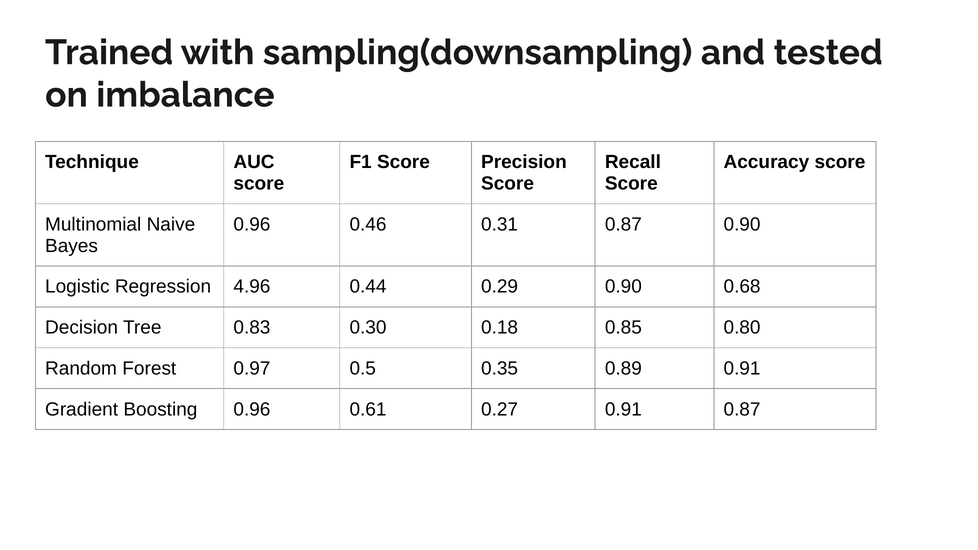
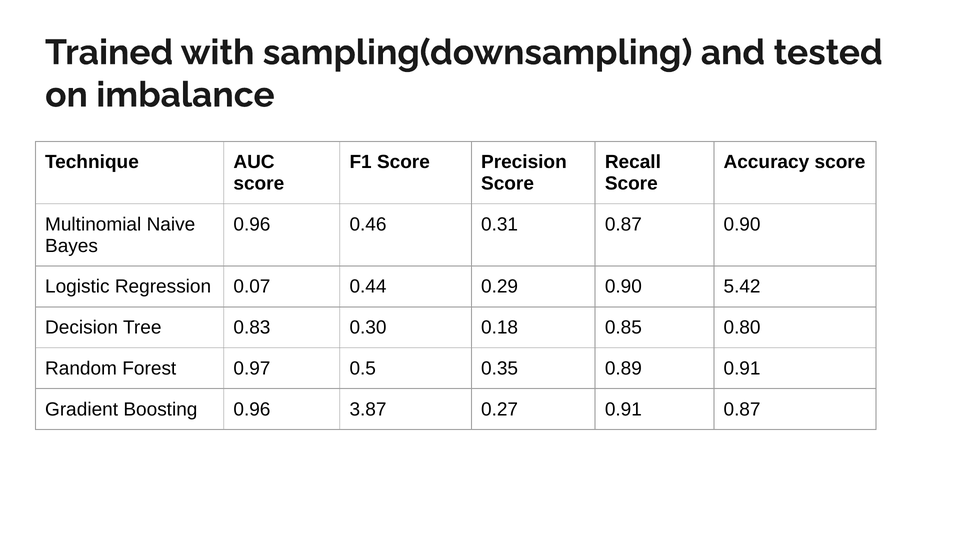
4.96: 4.96 -> 0.07 (252, 287)
0.68: 0.68 -> 5.42 (742, 287)
0.61: 0.61 -> 3.87 (368, 409)
